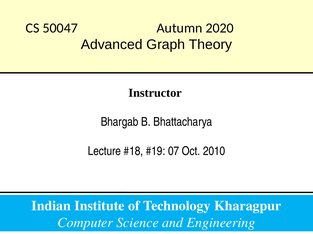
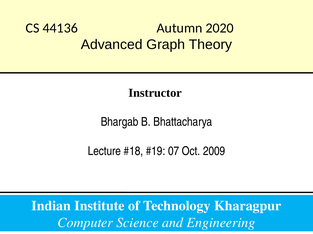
50047: 50047 -> 44136 (60, 28)
2010: 2010 -> 2009 (214, 152)
